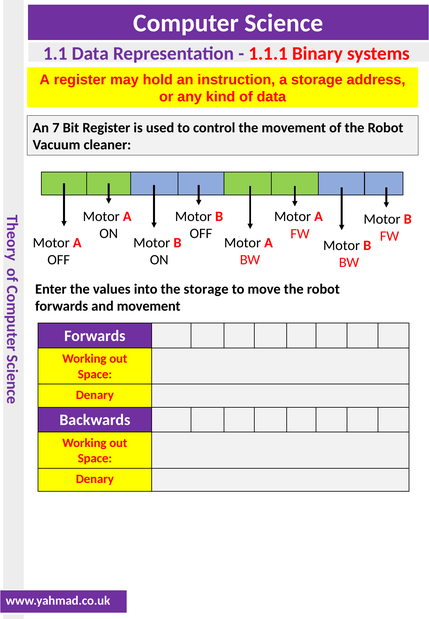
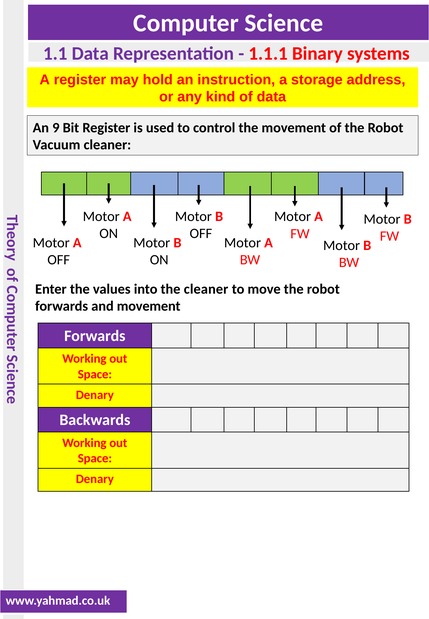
7: 7 -> 9 (56, 128)
the storage: storage -> cleaner (206, 289)
